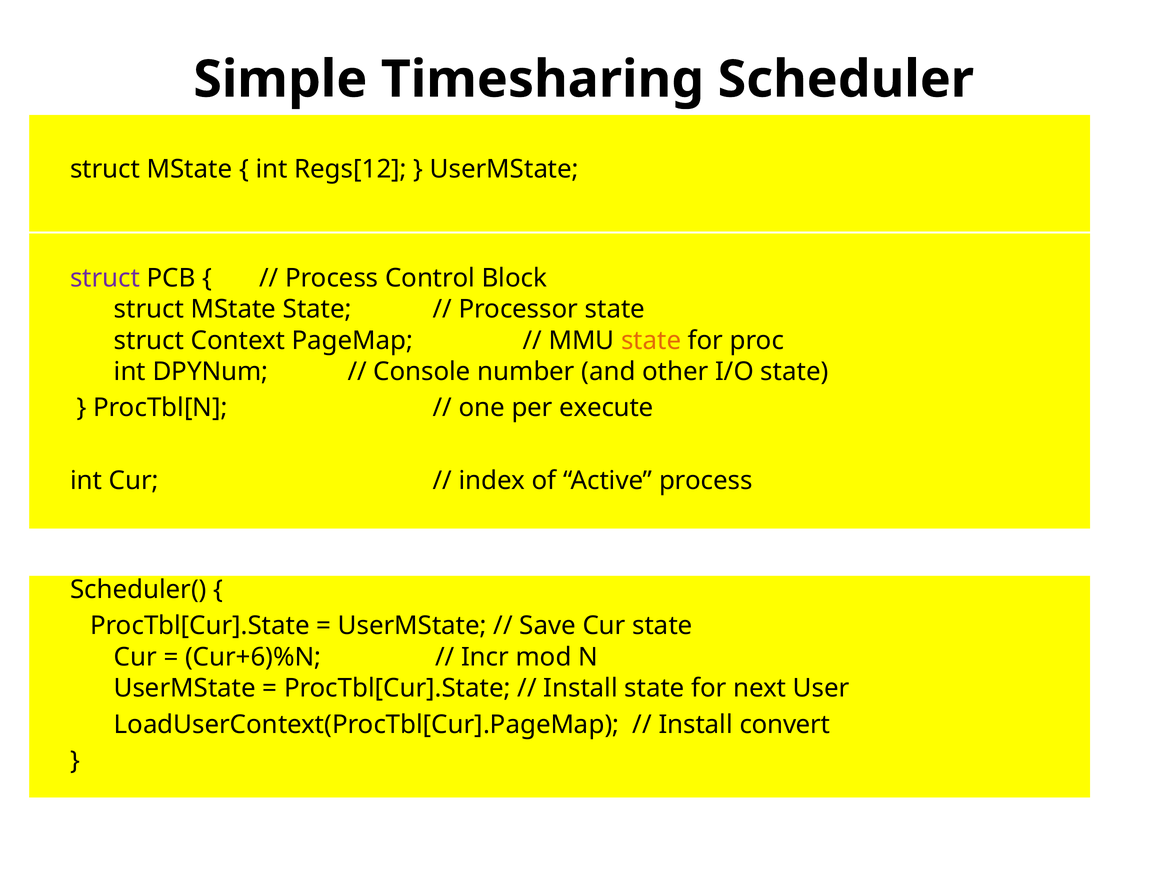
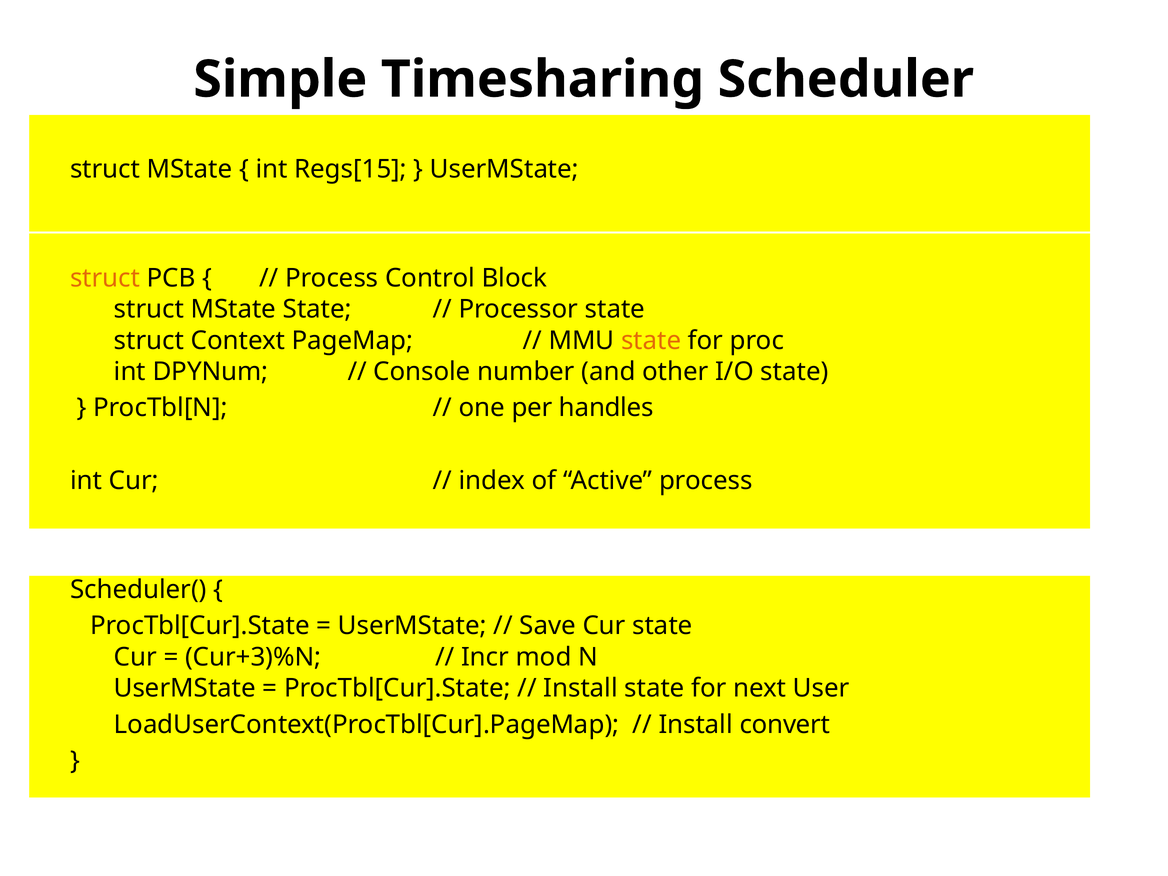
Regs[12: Regs[12 -> Regs[15 (351, 169)
struct colour: purple -> orange (105, 278)
execute: execute -> handles (606, 408)
Cur+6)%N: Cur+6)%N -> Cur+3)%N (253, 657)
